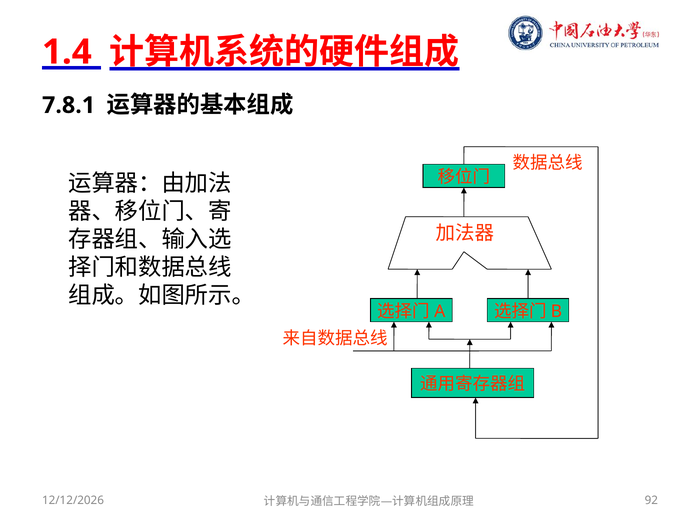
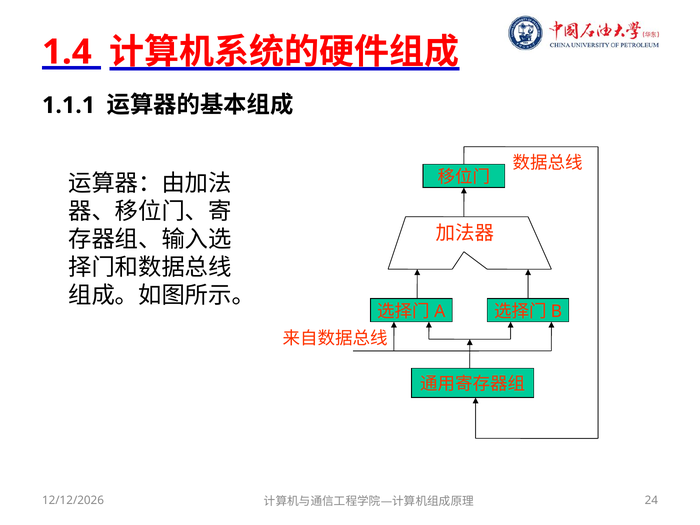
7.8.1: 7.8.1 -> 1.1.1 (69, 105)
92: 92 -> 24 (651, 500)
